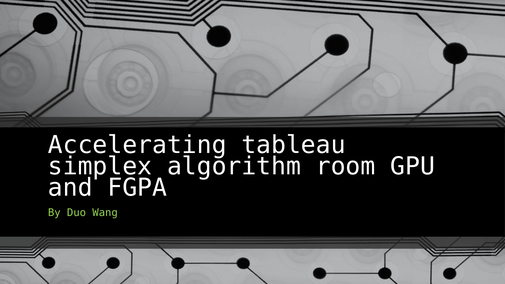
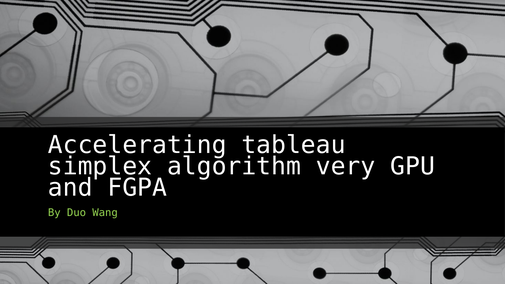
room: room -> very (346, 166)
